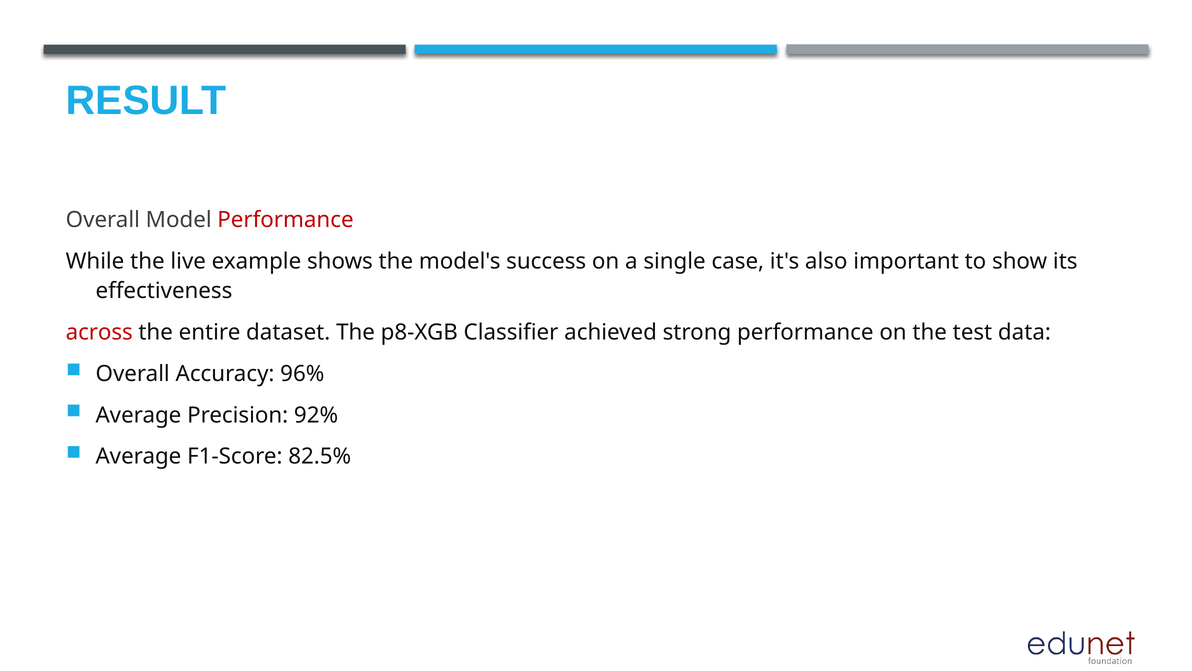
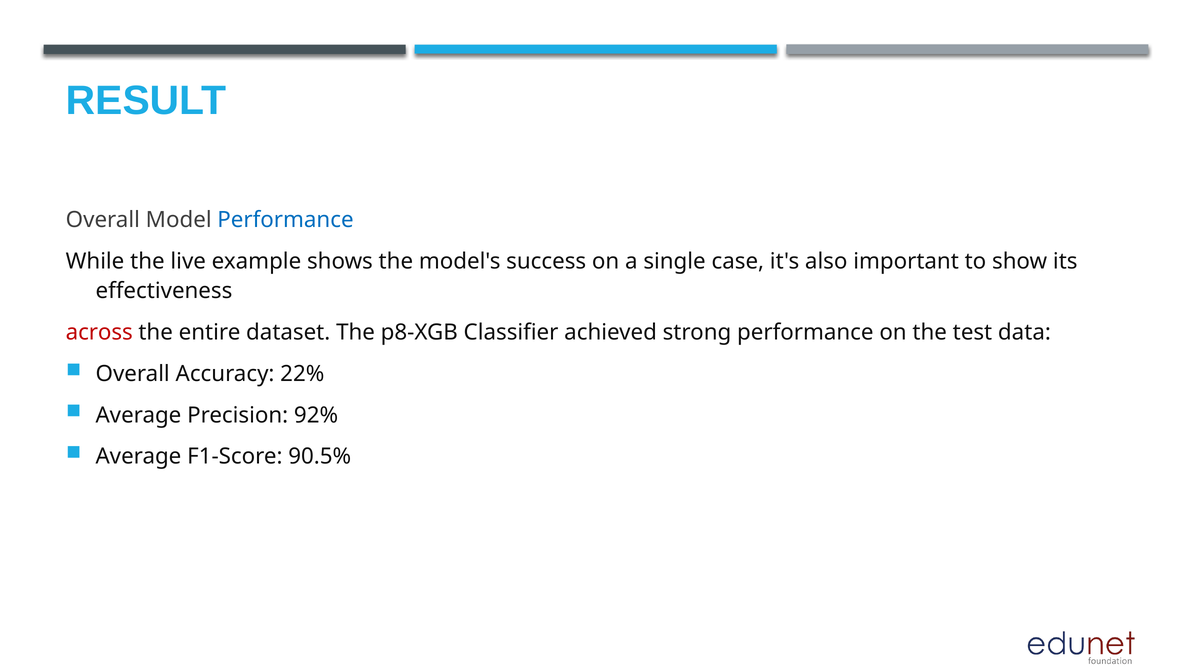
Performance colour: red -> blue (285, 220)
96%: 96% -> 22% (302, 373)
82.5%: 82.5% -> 90.5% (320, 456)
